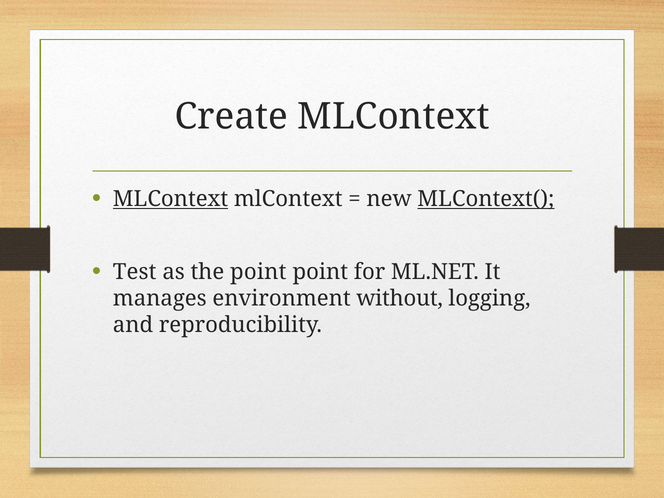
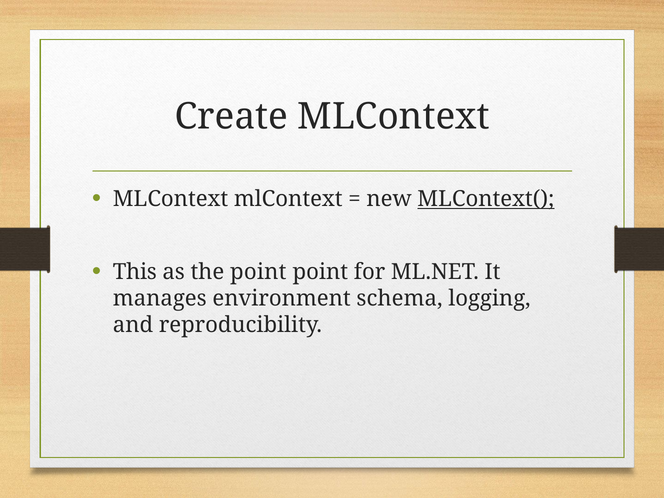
MLContext underline: present -> none (171, 199)
Test: Test -> This (135, 272)
without: without -> schema (400, 299)
